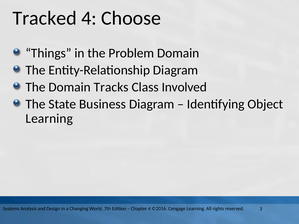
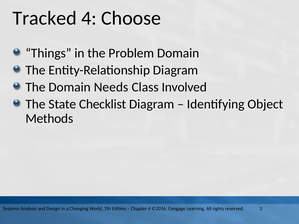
Tracks: Tracks -> Needs (111, 87)
Business: Business -> Checklist (103, 104)
Learning: Learning -> Methods (49, 119)
